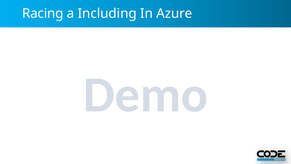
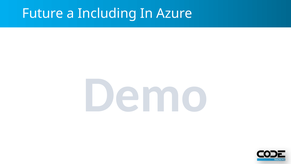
Racing: Racing -> Future (43, 14)
